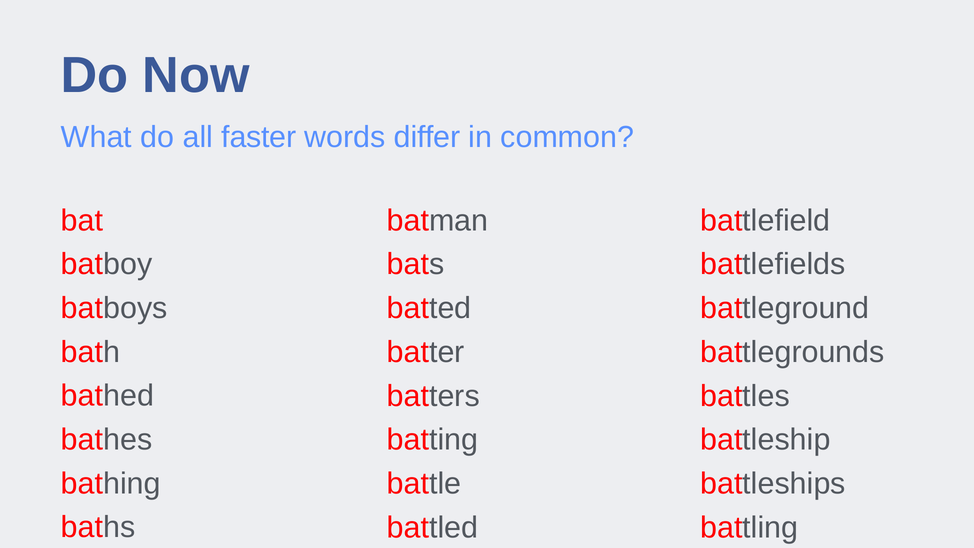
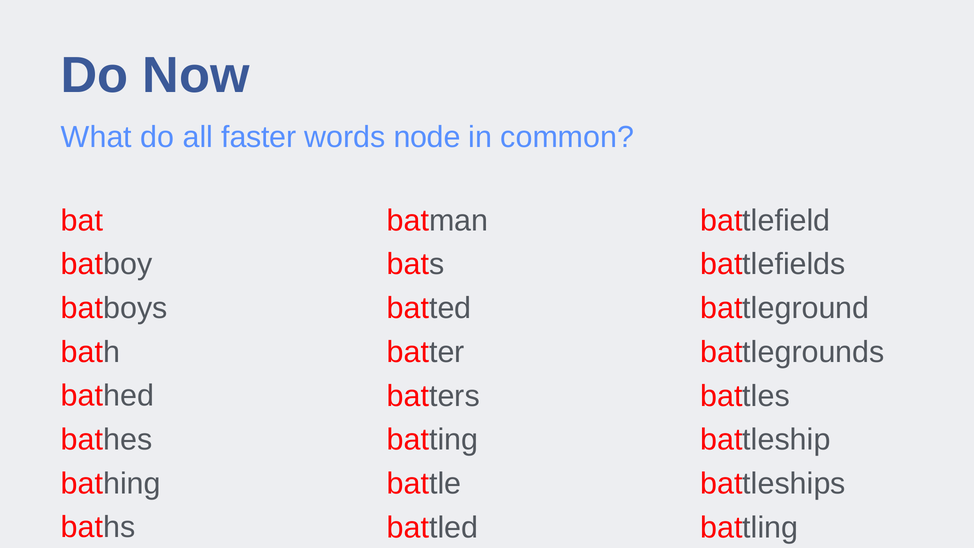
differ: differ -> node (427, 137)
